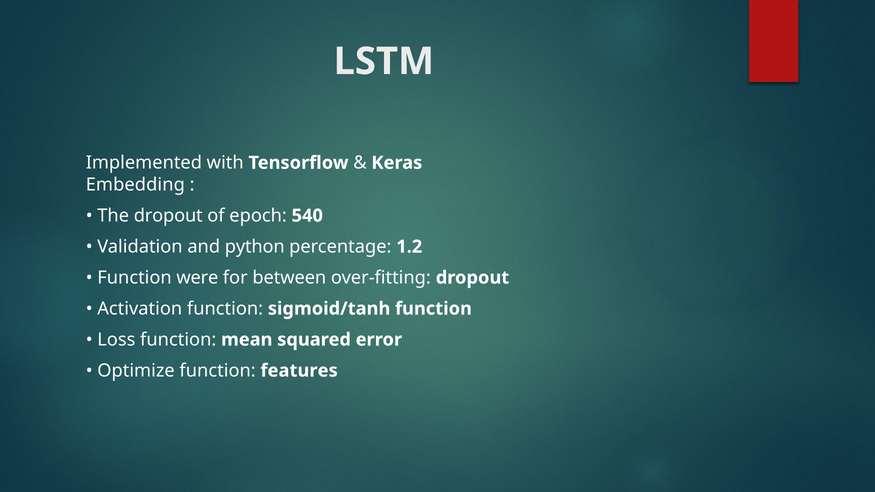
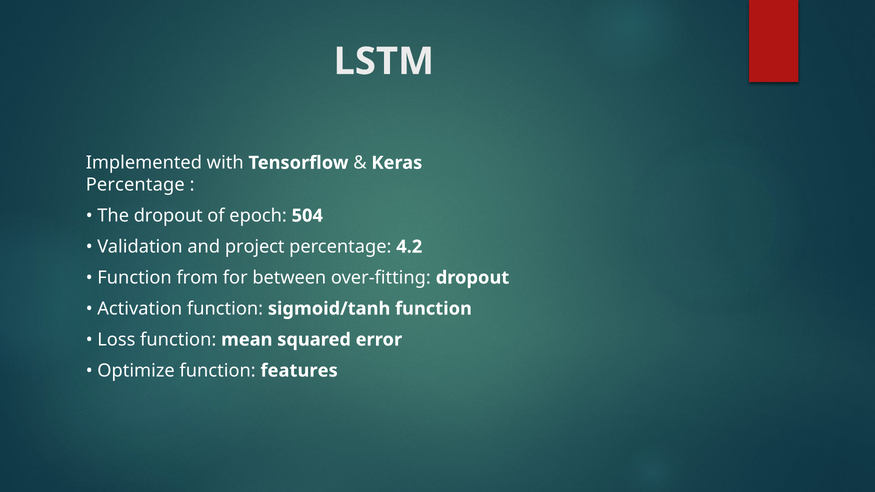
Embedding: Embedding -> Percentage (135, 185)
540: 540 -> 504 (307, 216)
python: python -> project (255, 247)
1.2: 1.2 -> 4.2 (409, 247)
were: were -> from (197, 278)
